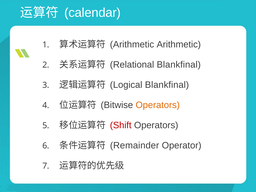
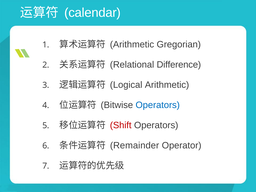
Arithmetic Arithmetic: Arithmetic -> Gregorian (179, 45)
Relational Blankfinal: Blankfinal -> Difference (179, 65)
Logical Blankfinal: Blankfinal -> Arithmetic (167, 85)
Operators colour: orange -> blue (158, 105)
